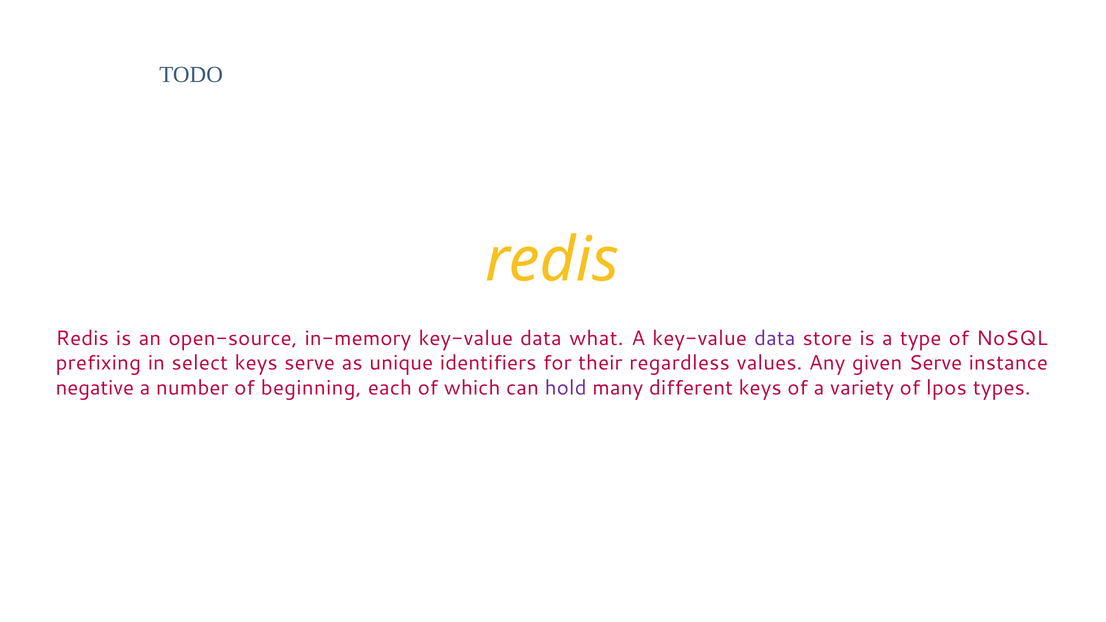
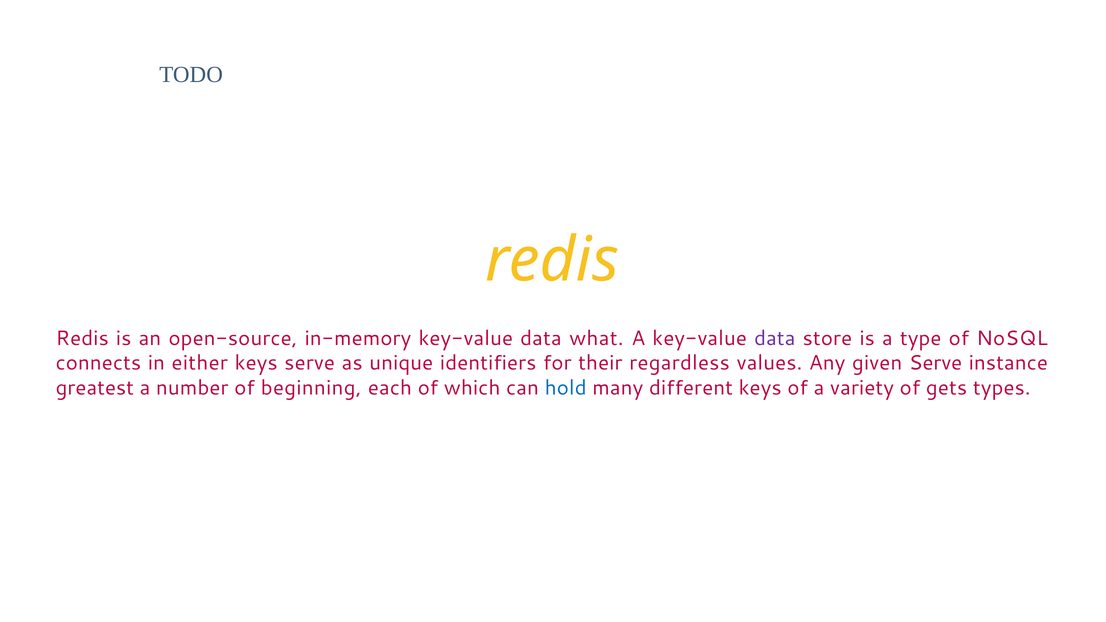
prefixing: prefixing -> connects (98, 363)
select: select -> either (200, 363)
negative: negative -> greatest (95, 388)
hold colour: purple -> blue (566, 388)
lpos: lpos -> gets (947, 388)
